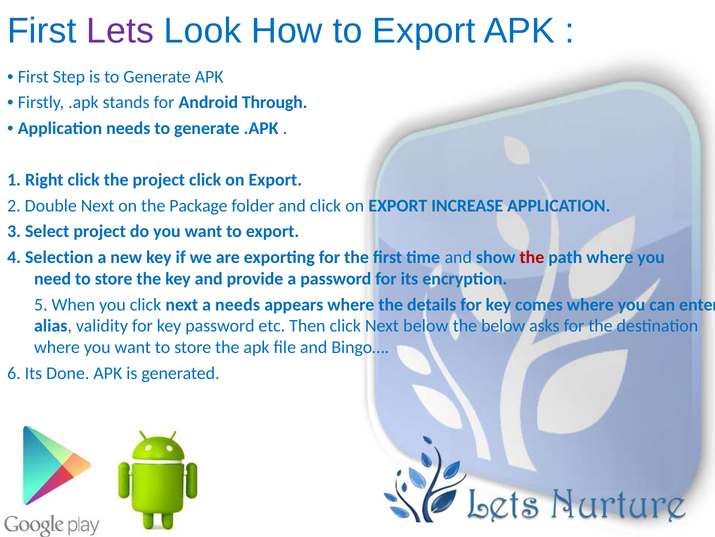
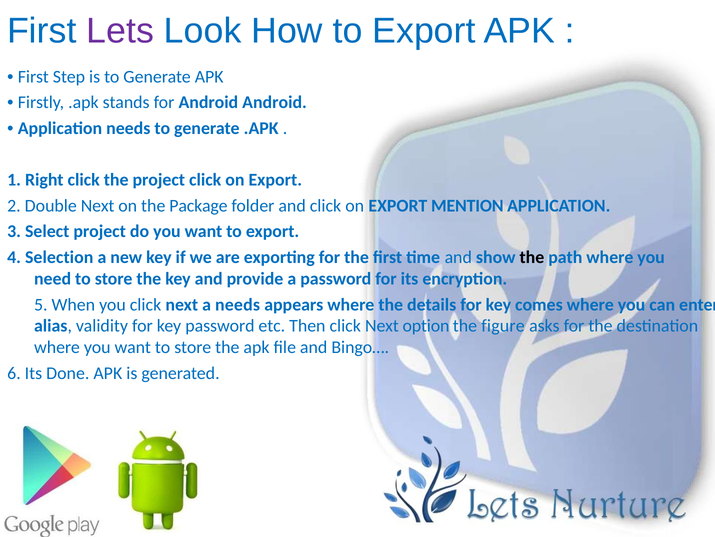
Android Through: Through -> Android (275, 102)
INCREASE: INCREASE -> MENTION (467, 205)
the colour: red -> black (532, 257)
Next below: below -> option (426, 326)
the below: below -> figure (503, 326)
